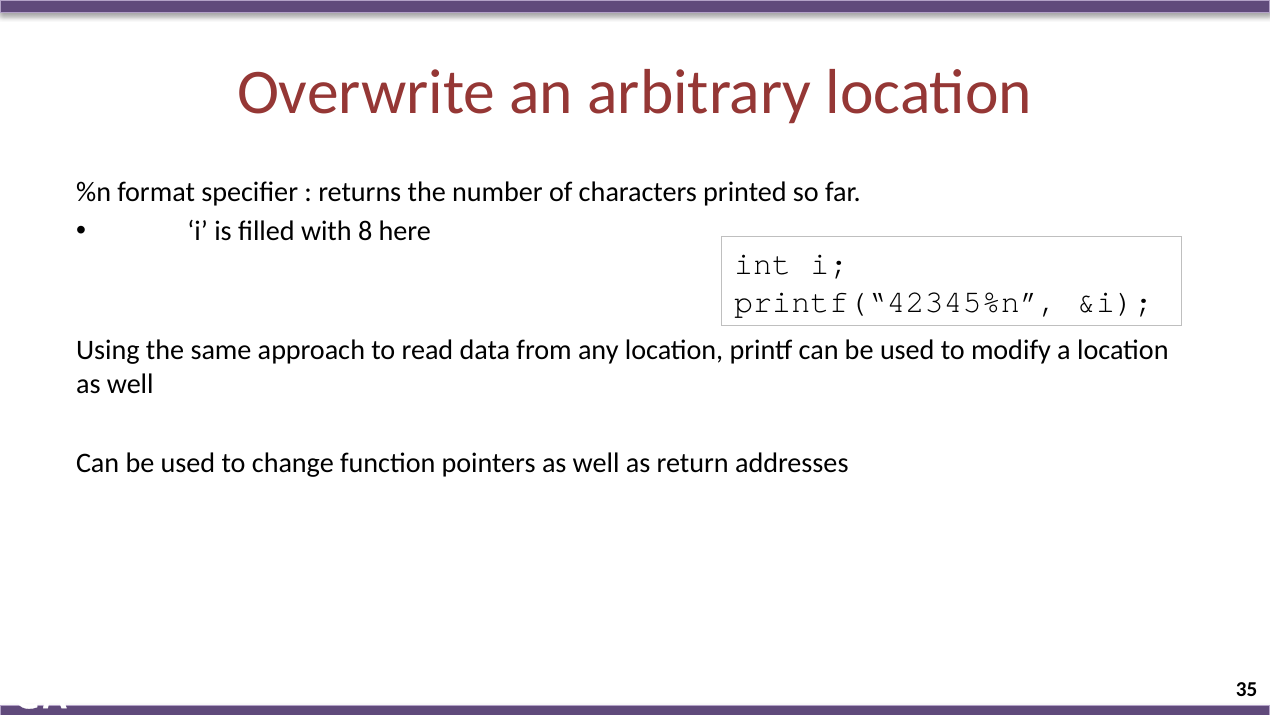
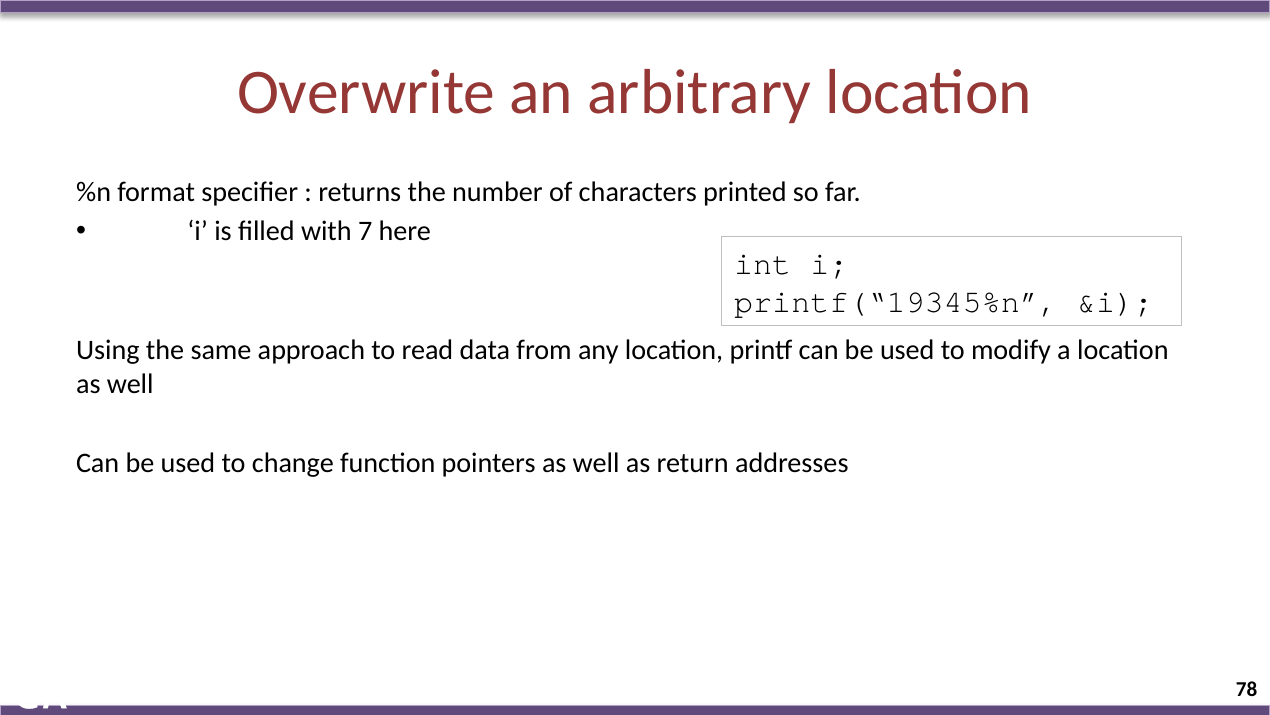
8: 8 -> 7 (365, 231)
printf(“42345%n: printf(“42345%n -> printf(“19345%n (896, 302)
35: 35 -> 78 (1247, 689)
